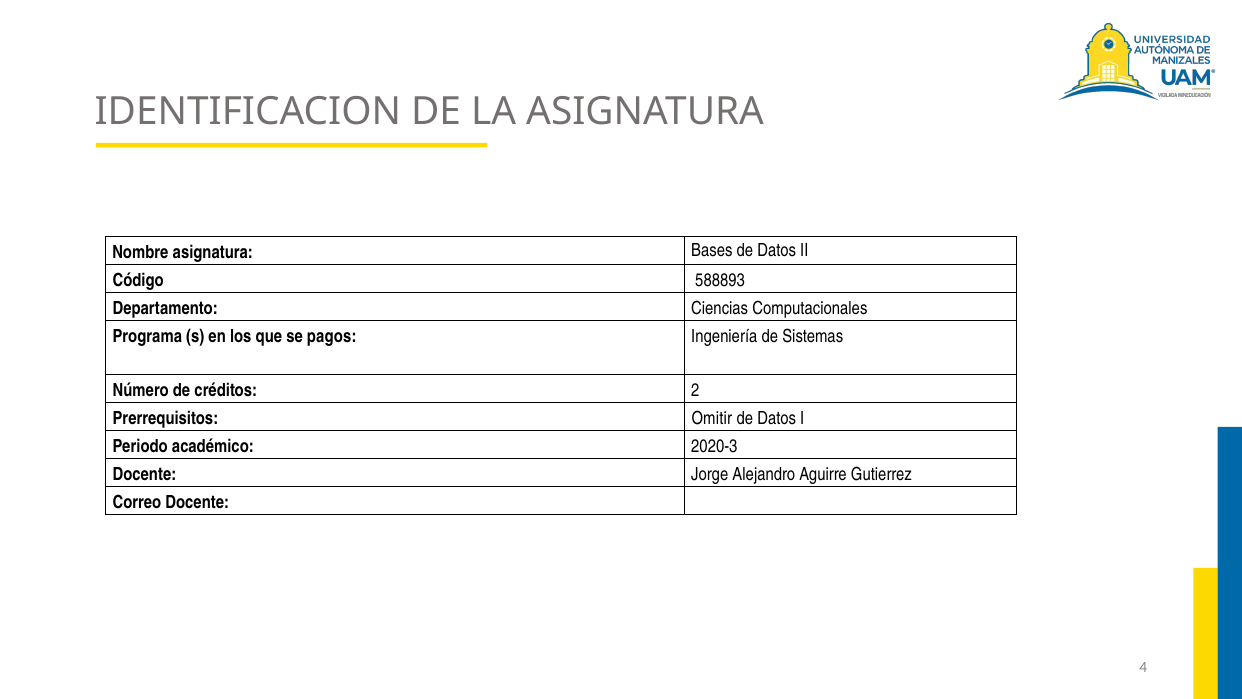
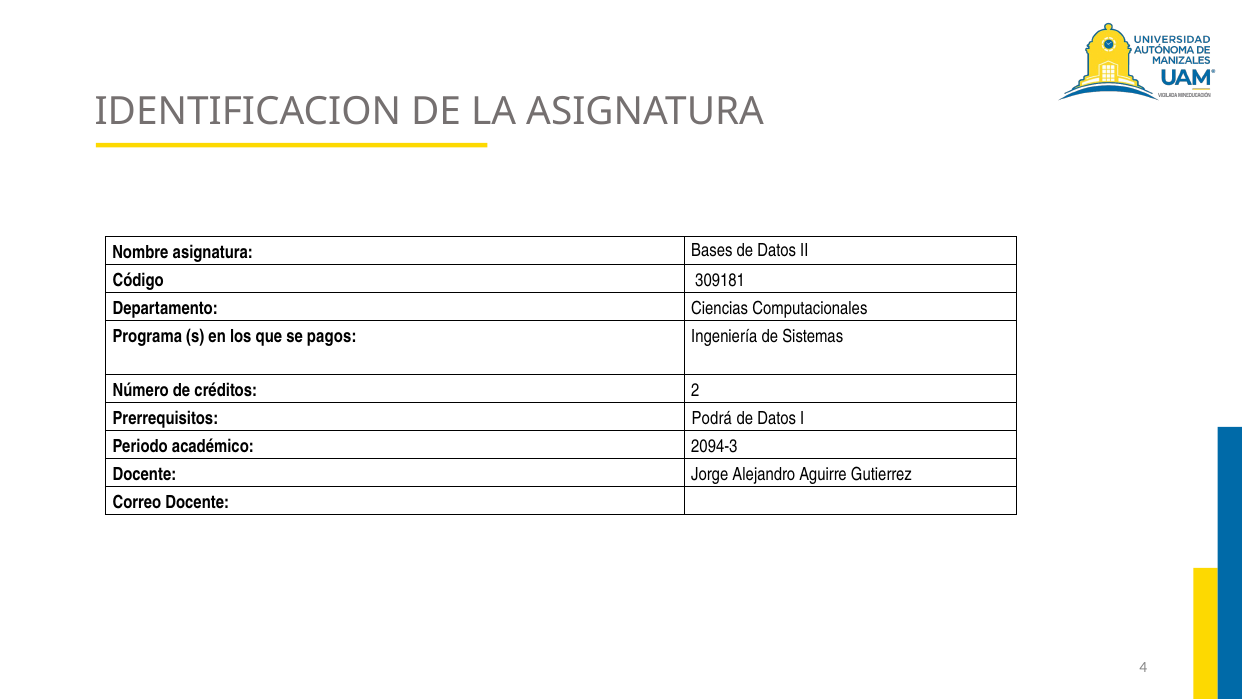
588893: 588893 -> 309181 (720, 280)
Omitir: Omitir -> Podrá (712, 418)
2020-3: 2020-3 -> 2094-3 (714, 446)
